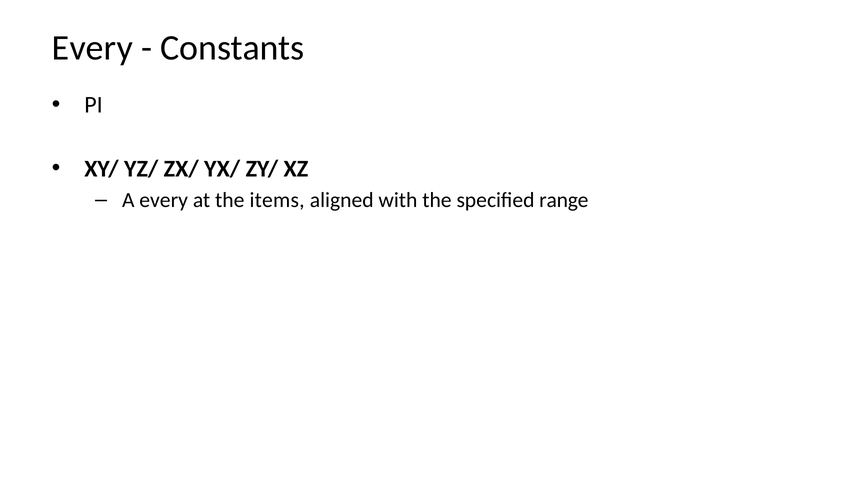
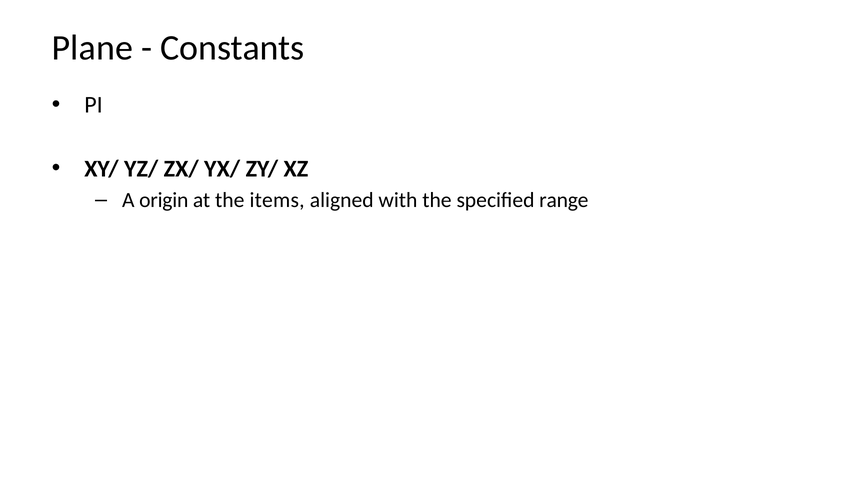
Every: Every -> Plane (92, 48)
A every: every -> origin (164, 200)
